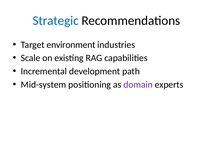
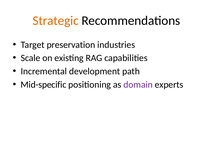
Strategic colour: blue -> orange (56, 21)
environment: environment -> preservation (71, 45)
Mid-system: Mid-system -> Mid-specific (43, 84)
